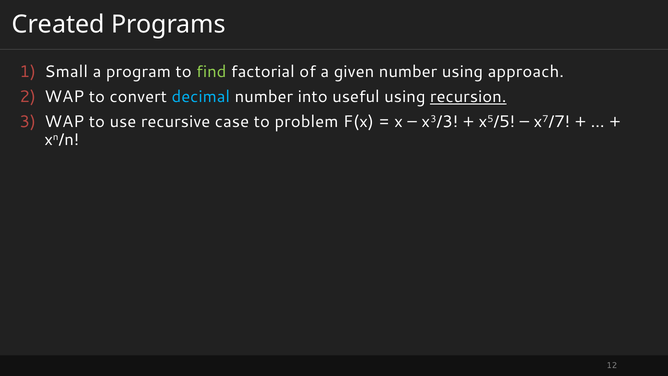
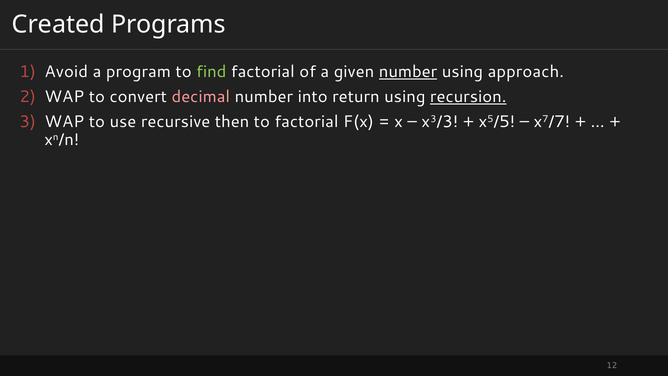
Small: Small -> Avoid (66, 72)
number underline: none -> present (408, 72)
decimal colour: light blue -> pink (201, 97)
useful: useful -> return (356, 97)
case: case -> then (232, 122)
to problem: problem -> factorial (307, 122)
